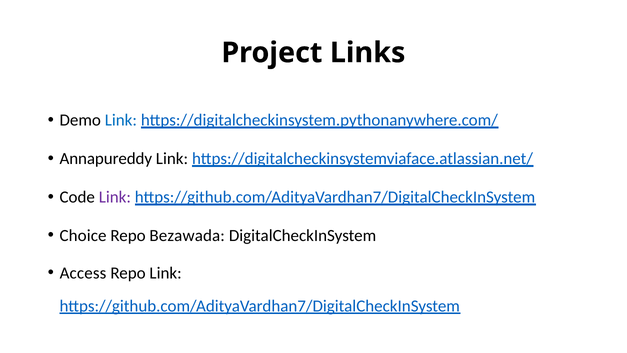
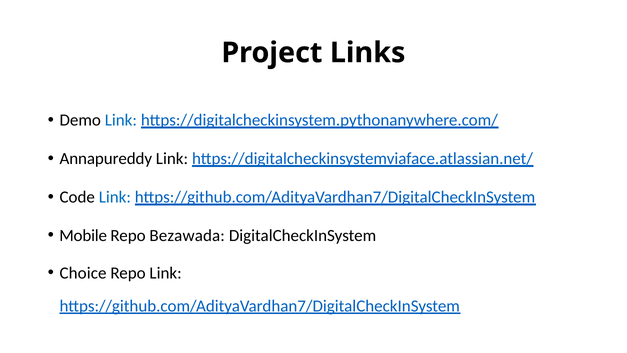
Link colour: purple -> blue (115, 197)
Choice: Choice -> Mobile (83, 235)
Access: Access -> Choice (83, 273)
